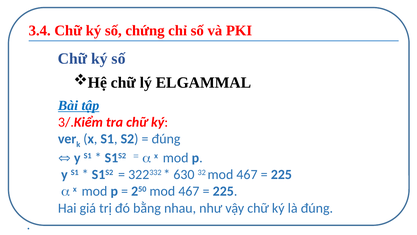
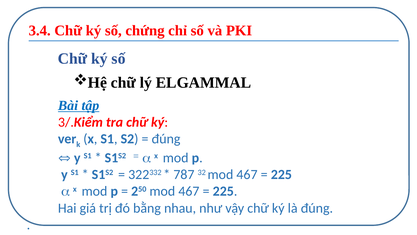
630: 630 -> 787 (184, 174)
